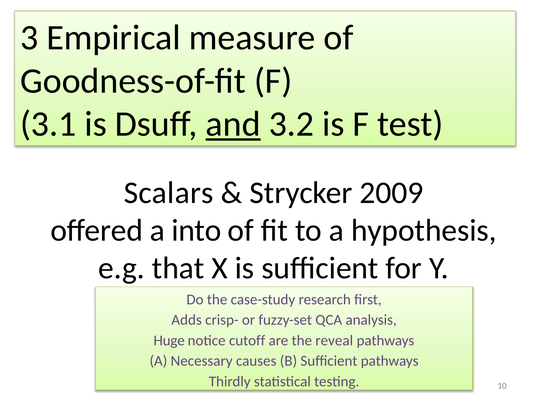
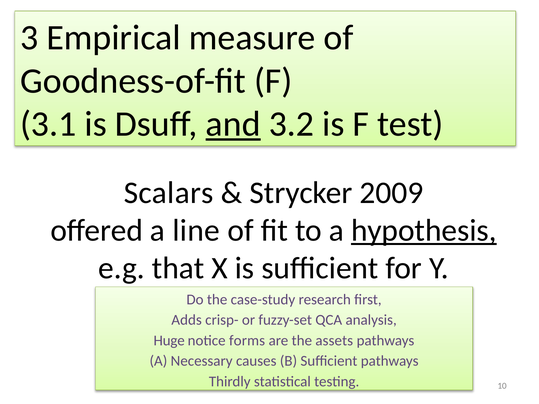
into: into -> line (196, 231)
hypothesis underline: none -> present (424, 231)
cutoff: cutoff -> forms (247, 341)
reveal: reveal -> assets (334, 341)
